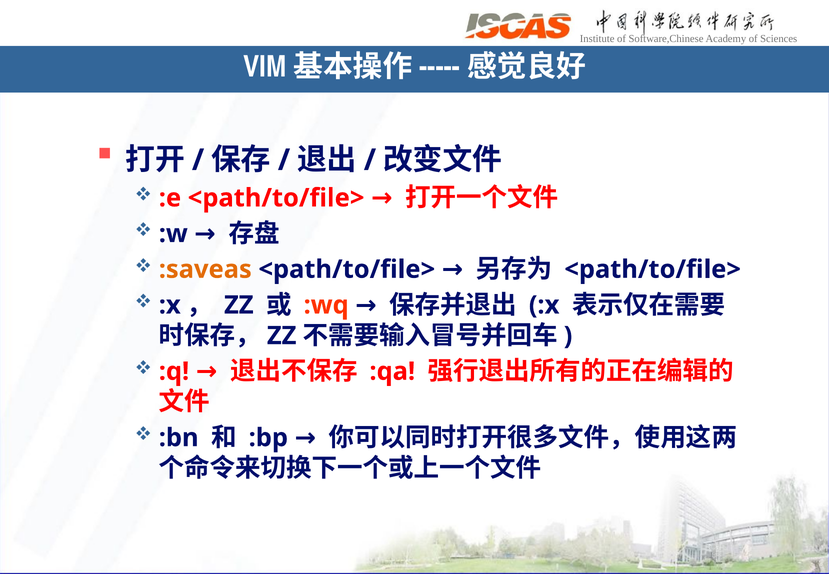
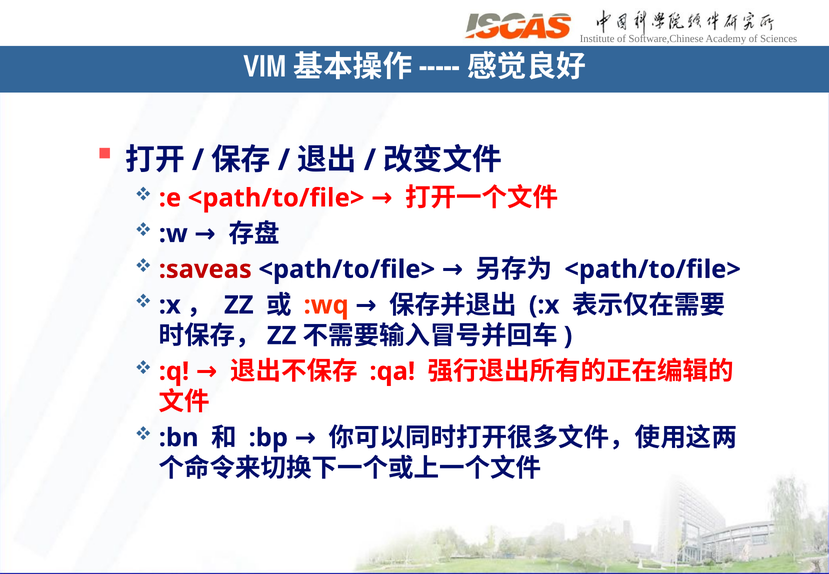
:saveas colour: orange -> red (205, 269)
